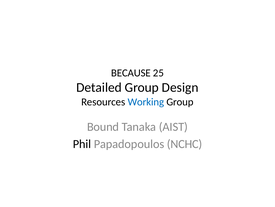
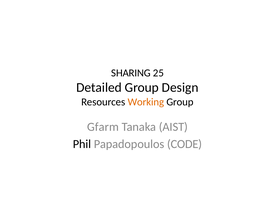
BECAUSE: BECAUSE -> SHARING (131, 73)
Working colour: blue -> orange (146, 101)
Bound: Bound -> Gfarm (103, 126)
NCHC: NCHC -> CODE (185, 144)
